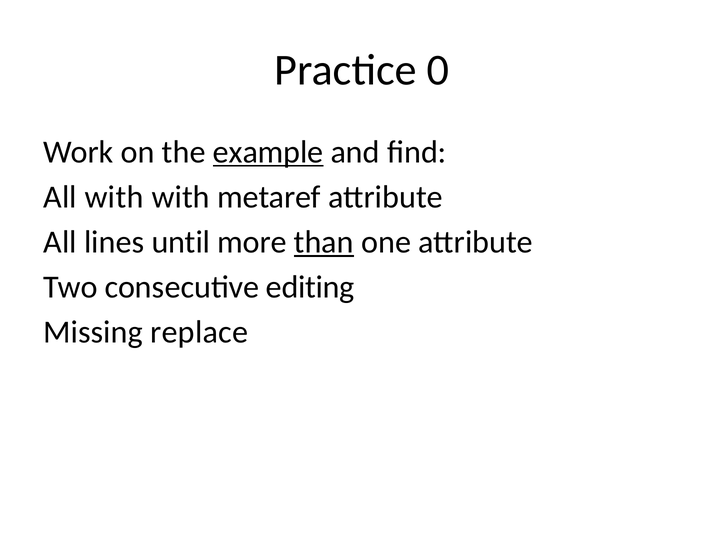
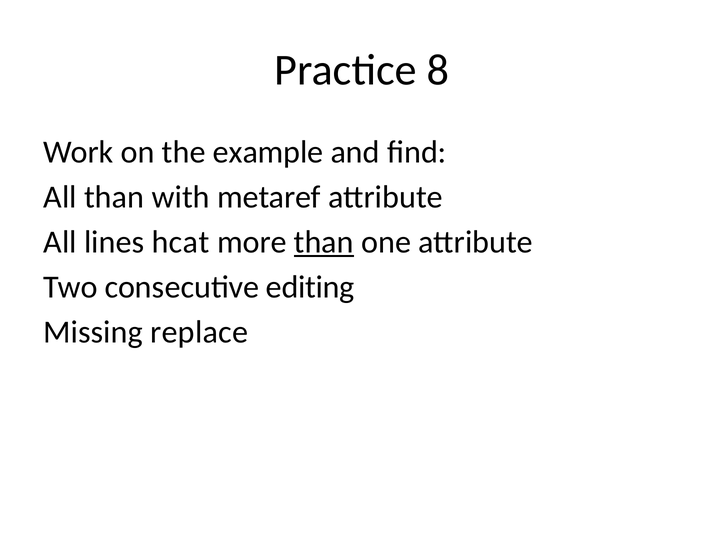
0: 0 -> 8 (438, 70)
example underline: present -> none (268, 152)
All with: with -> than (114, 197)
until: until -> hcat (181, 242)
